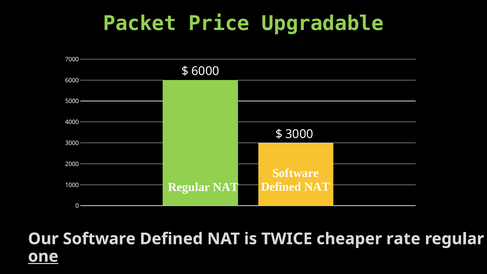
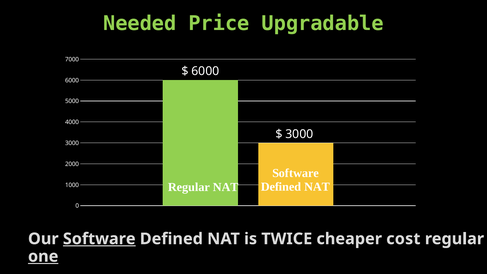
Packet: Packet -> Needed (140, 24)
Software underline: none -> present (99, 239)
rate: rate -> cost (403, 239)
